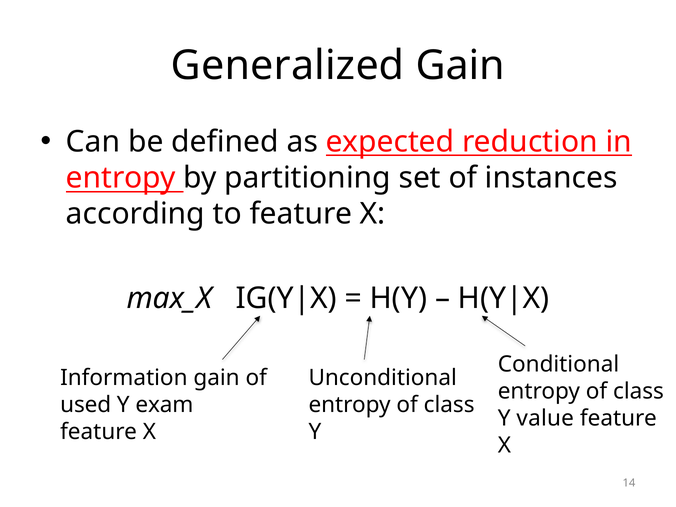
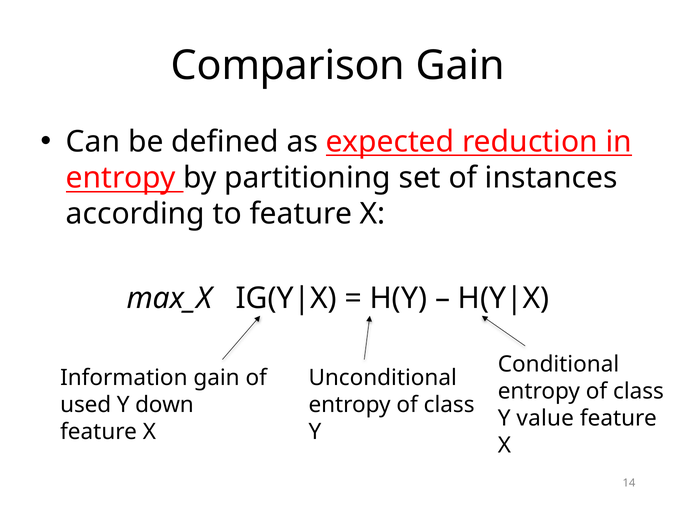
Generalized: Generalized -> Comparison (288, 65)
exam: exam -> down (164, 405)
